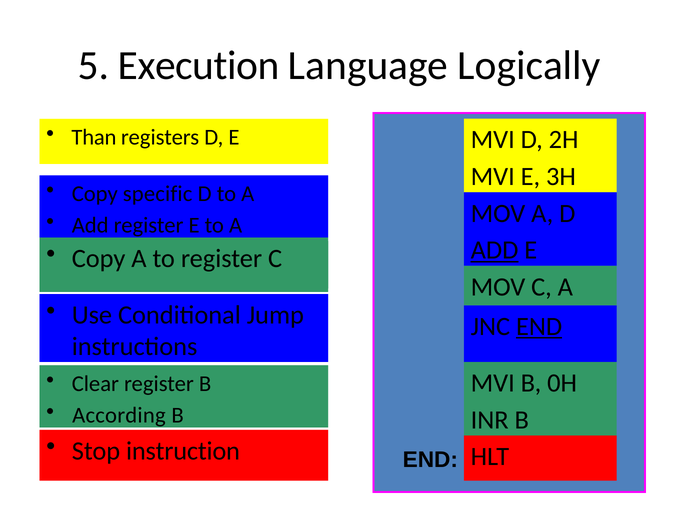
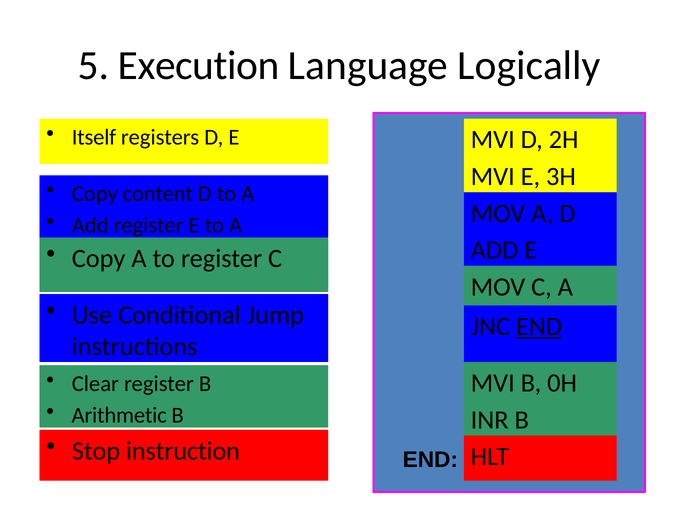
Than: Than -> Itself (94, 137)
specific: specific -> content (158, 194)
ADD underline: present -> none (495, 250)
According: According -> Arithmetic (119, 416)
